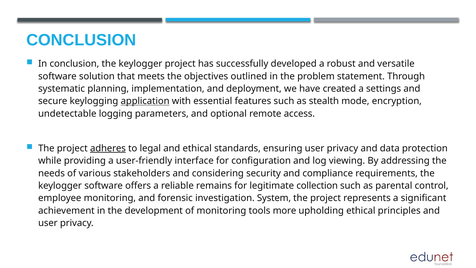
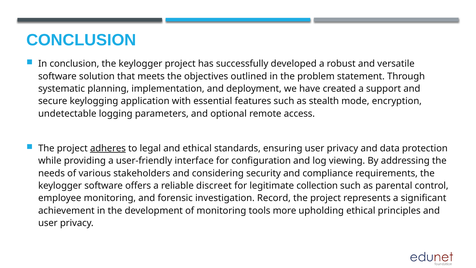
settings: settings -> support (384, 89)
application underline: present -> none (145, 101)
remains: remains -> discreet (214, 186)
System: System -> Record (274, 198)
